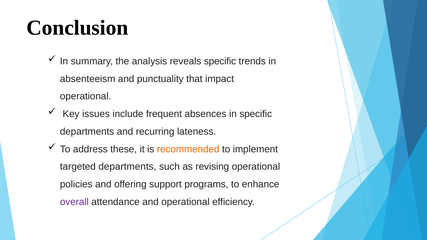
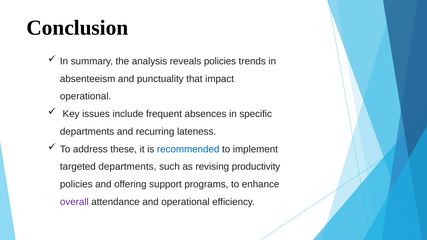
reveals specific: specific -> policies (220, 61)
recommended colour: orange -> blue (188, 149)
revising operational: operational -> productivity (256, 167)
